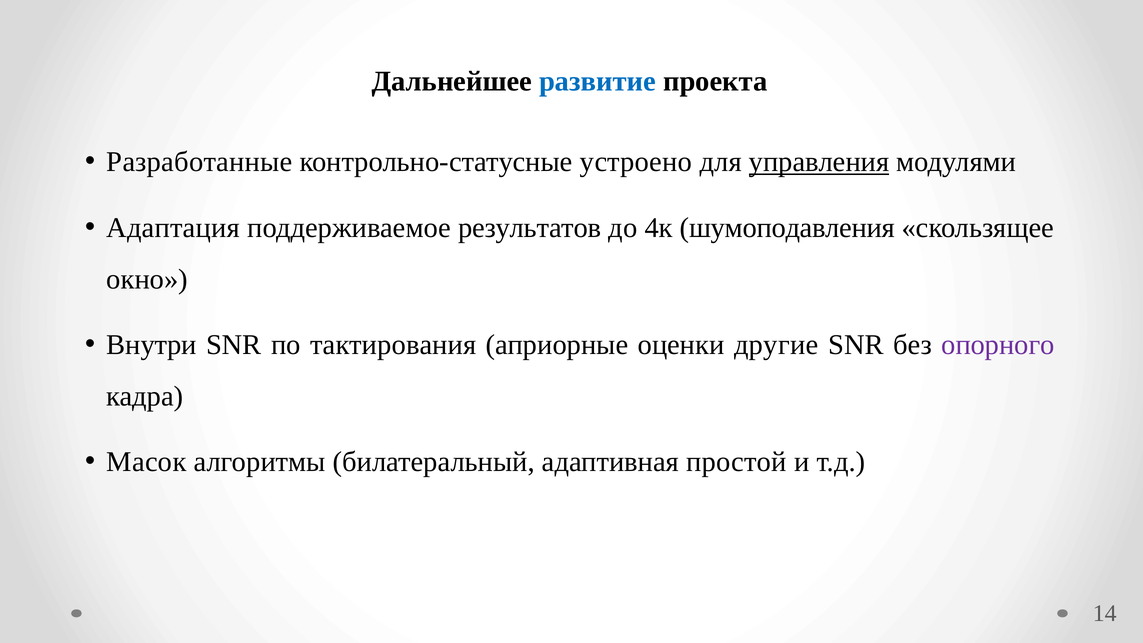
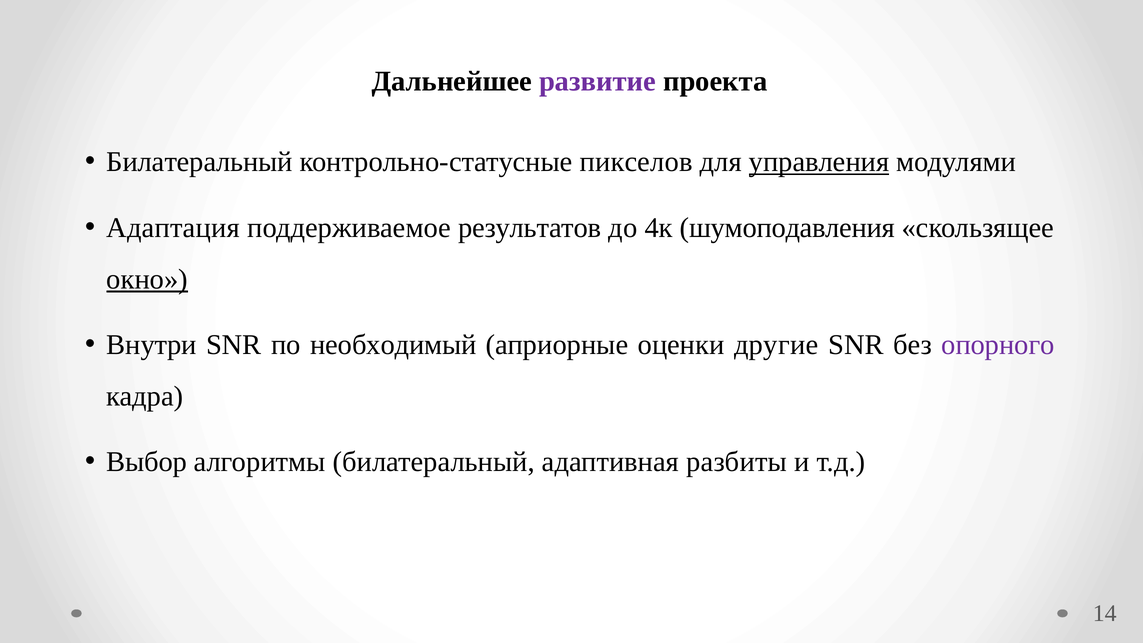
развитие colour: blue -> purple (597, 82)
Разработанные: Разработанные -> Билатеральный (200, 162)
устроено: устроено -> пикселов (636, 162)
окно underline: none -> present (147, 279)
тактирования: тактирования -> необходимый (393, 345)
Масок: Масок -> Выбор (147, 462)
простой: простой -> разбиты (737, 462)
